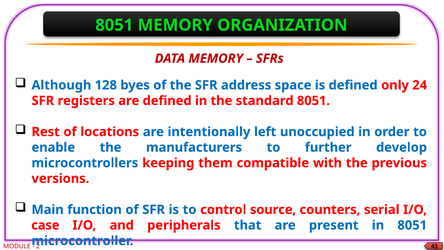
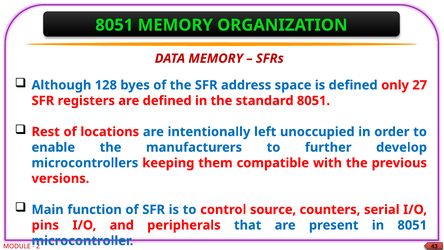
24: 24 -> 27 (420, 85)
case: case -> pins (45, 225)
